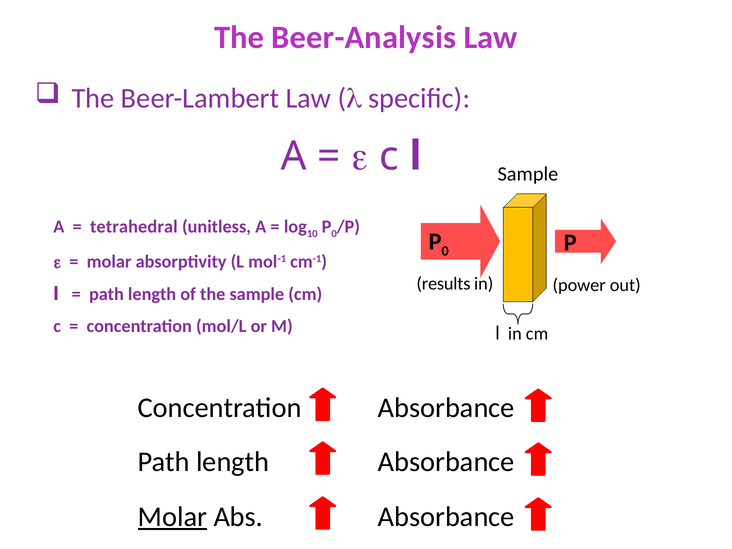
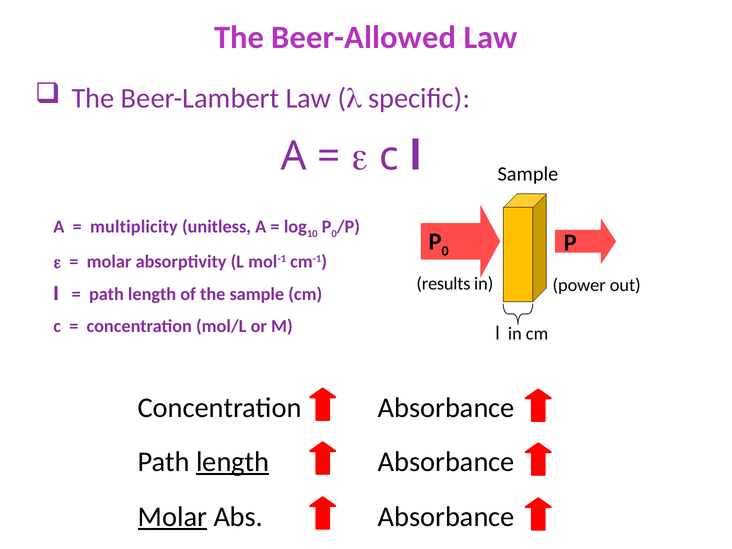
Beer-Analysis: Beer-Analysis -> Beer-Allowed (364, 38)
tetrahedral: tetrahedral -> multiplicity (134, 227)
length underline: none -> present (233, 462)
